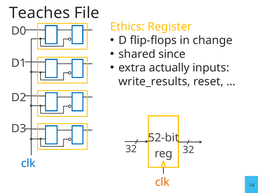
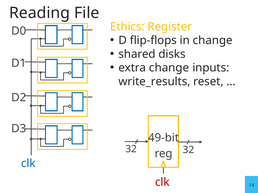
Teaches: Teaches -> Reading (40, 13)
since: since -> disks (172, 54)
extra actually: actually -> change (169, 68)
52-bit: 52-bit -> 49-bit (164, 138)
clk colour: orange -> red (162, 183)
